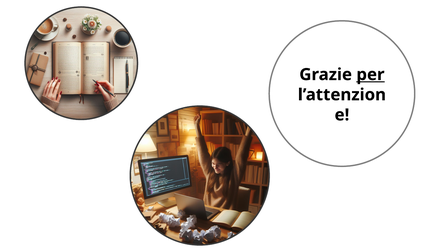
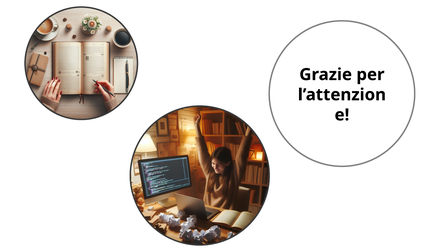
per underline: present -> none (370, 75)
